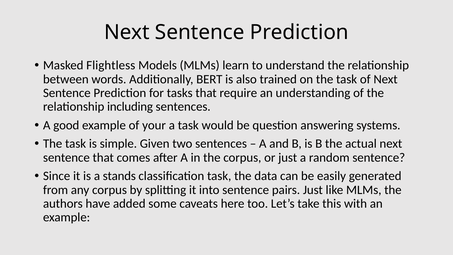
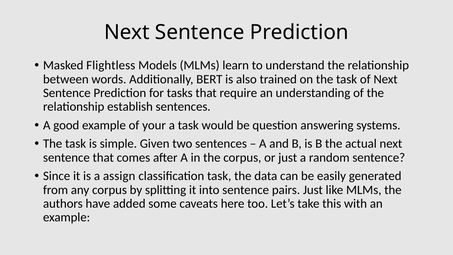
including: including -> establish (130, 107)
stands: stands -> assign (119, 176)
